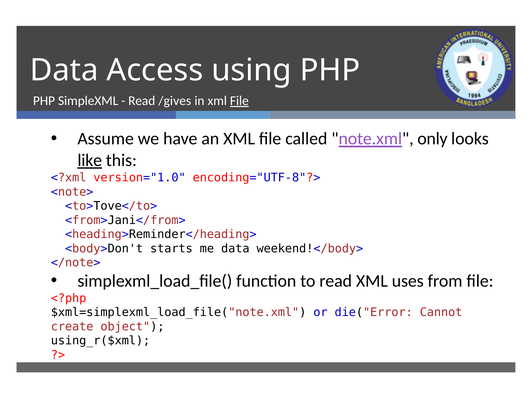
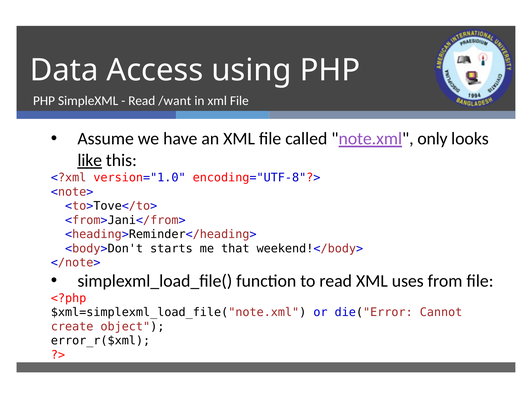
/gives: /gives -> /want (175, 101)
File underline: present -> none (239, 101)
me data: data -> that (235, 249)
using_r($xml: using_r($xml -> error_r($xml (100, 341)
